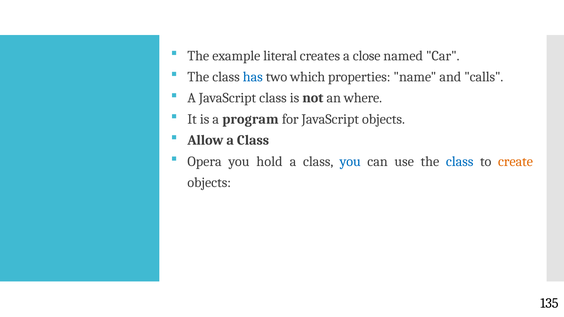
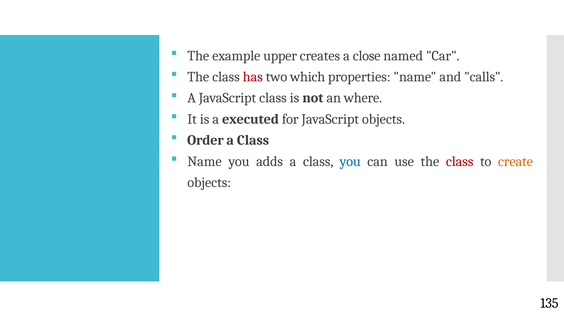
literal: literal -> upper (280, 56)
has colour: blue -> red (253, 77)
program: program -> executed (251, 119)
Allow: Allow -> Order (205, 140)
Opera: Opera -> Name (205, 162)
hold: hold -> adds (270, 162)
class colour: blue -> red (460, 162)
